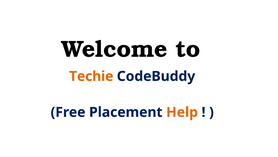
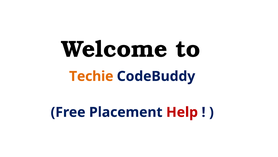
Help colour: orange -> red (182, 112)
